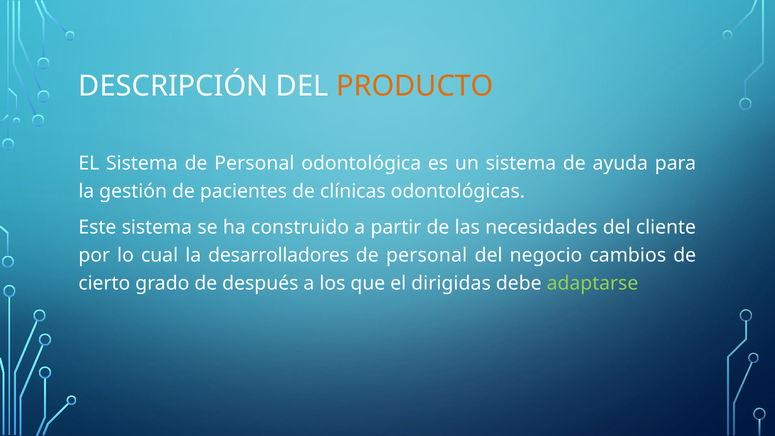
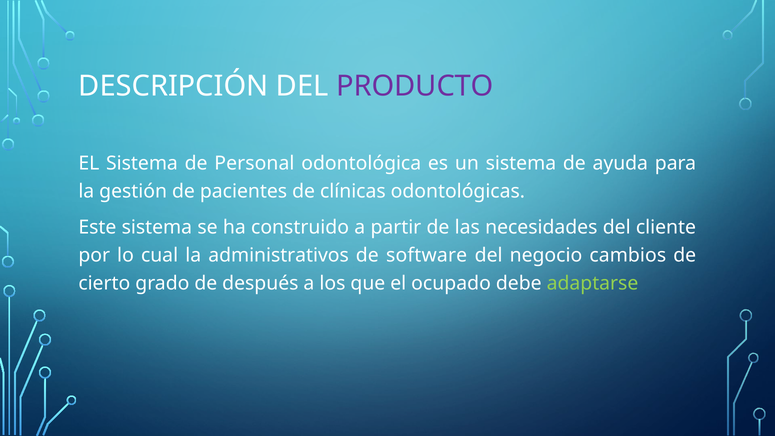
PRODUCTO colour: orange -> purple (415, 86)
desarrolladores: desarrolladores -> administrativos (279, 255)
personal: personal -> software (427, 255)
dirigidas: dirigidas -> ocupado (451, 283)
